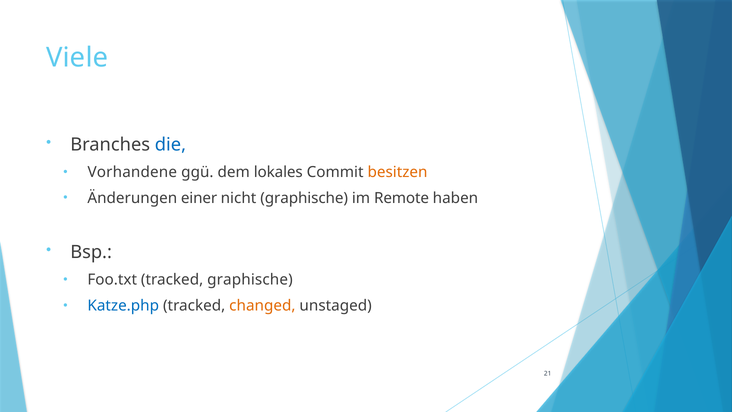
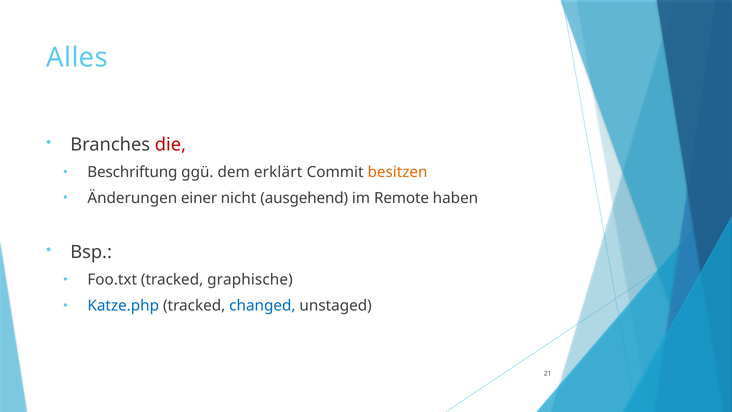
Viele: Viele -> Alles (77, 58)
die colour: blue -> red (170, 145)
Vorhandene: Vorhandene -> Beschriftung (132, 172)
lokales: lokales -> erklärt (278, 172)
nicht graphische: graphische -> ausgehend (304, 198)
changed colour: orange -> blue (262, 306)
